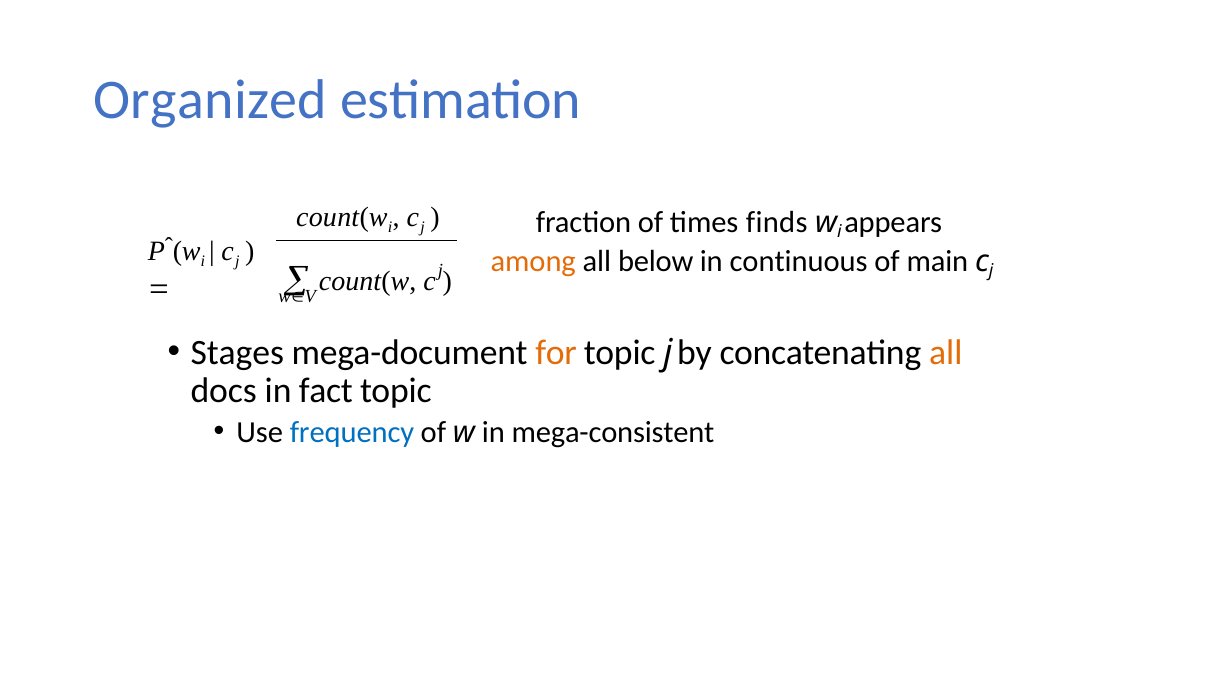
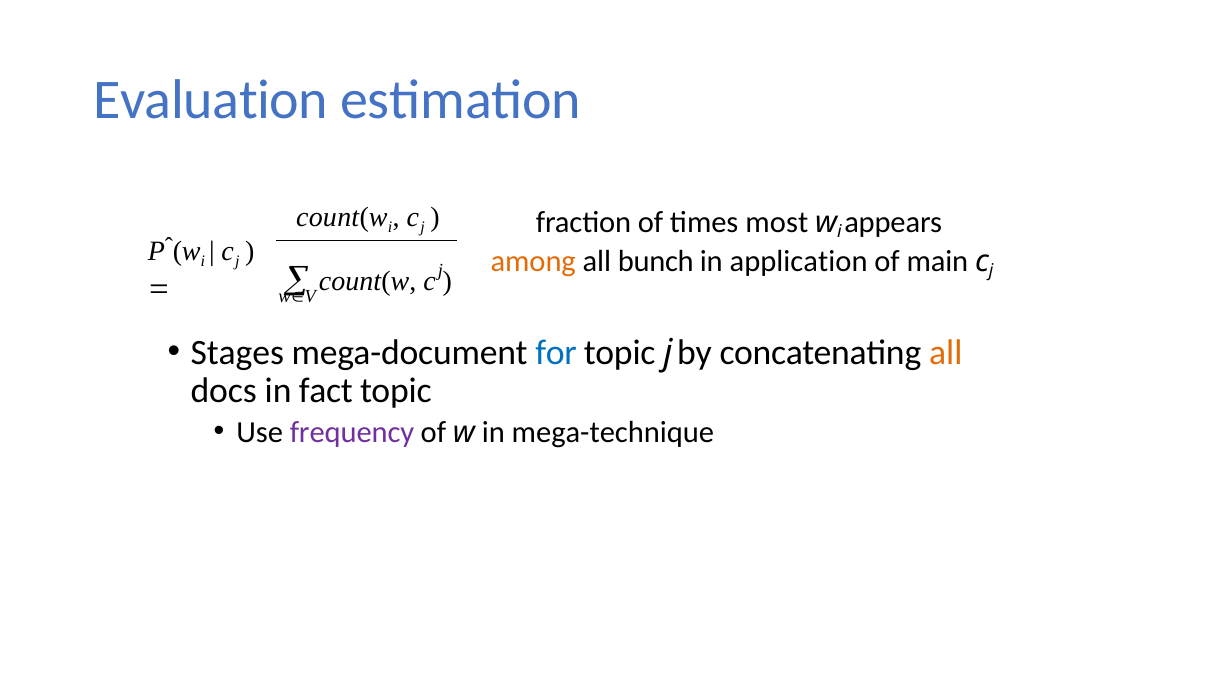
Organized: Organized -> Evaluation (211, 100)
finds: finds -> most (777, 222)
below: below -> bunch (656, 262)
continuous: continuous -> application (799, 262)
for colour: orange -> blue (556, 353)
frequency colour: blue -> purple (352, 433)
mega-consistent: mega-consistent -> mega-technique (613, 433)
